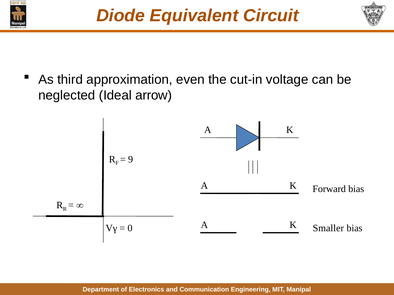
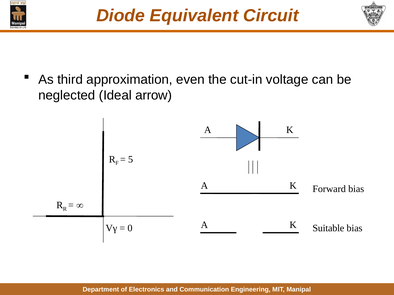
9: 9 -> 5 (131, 160)
Smaller: Smaller -> Suitable (328, 229)
